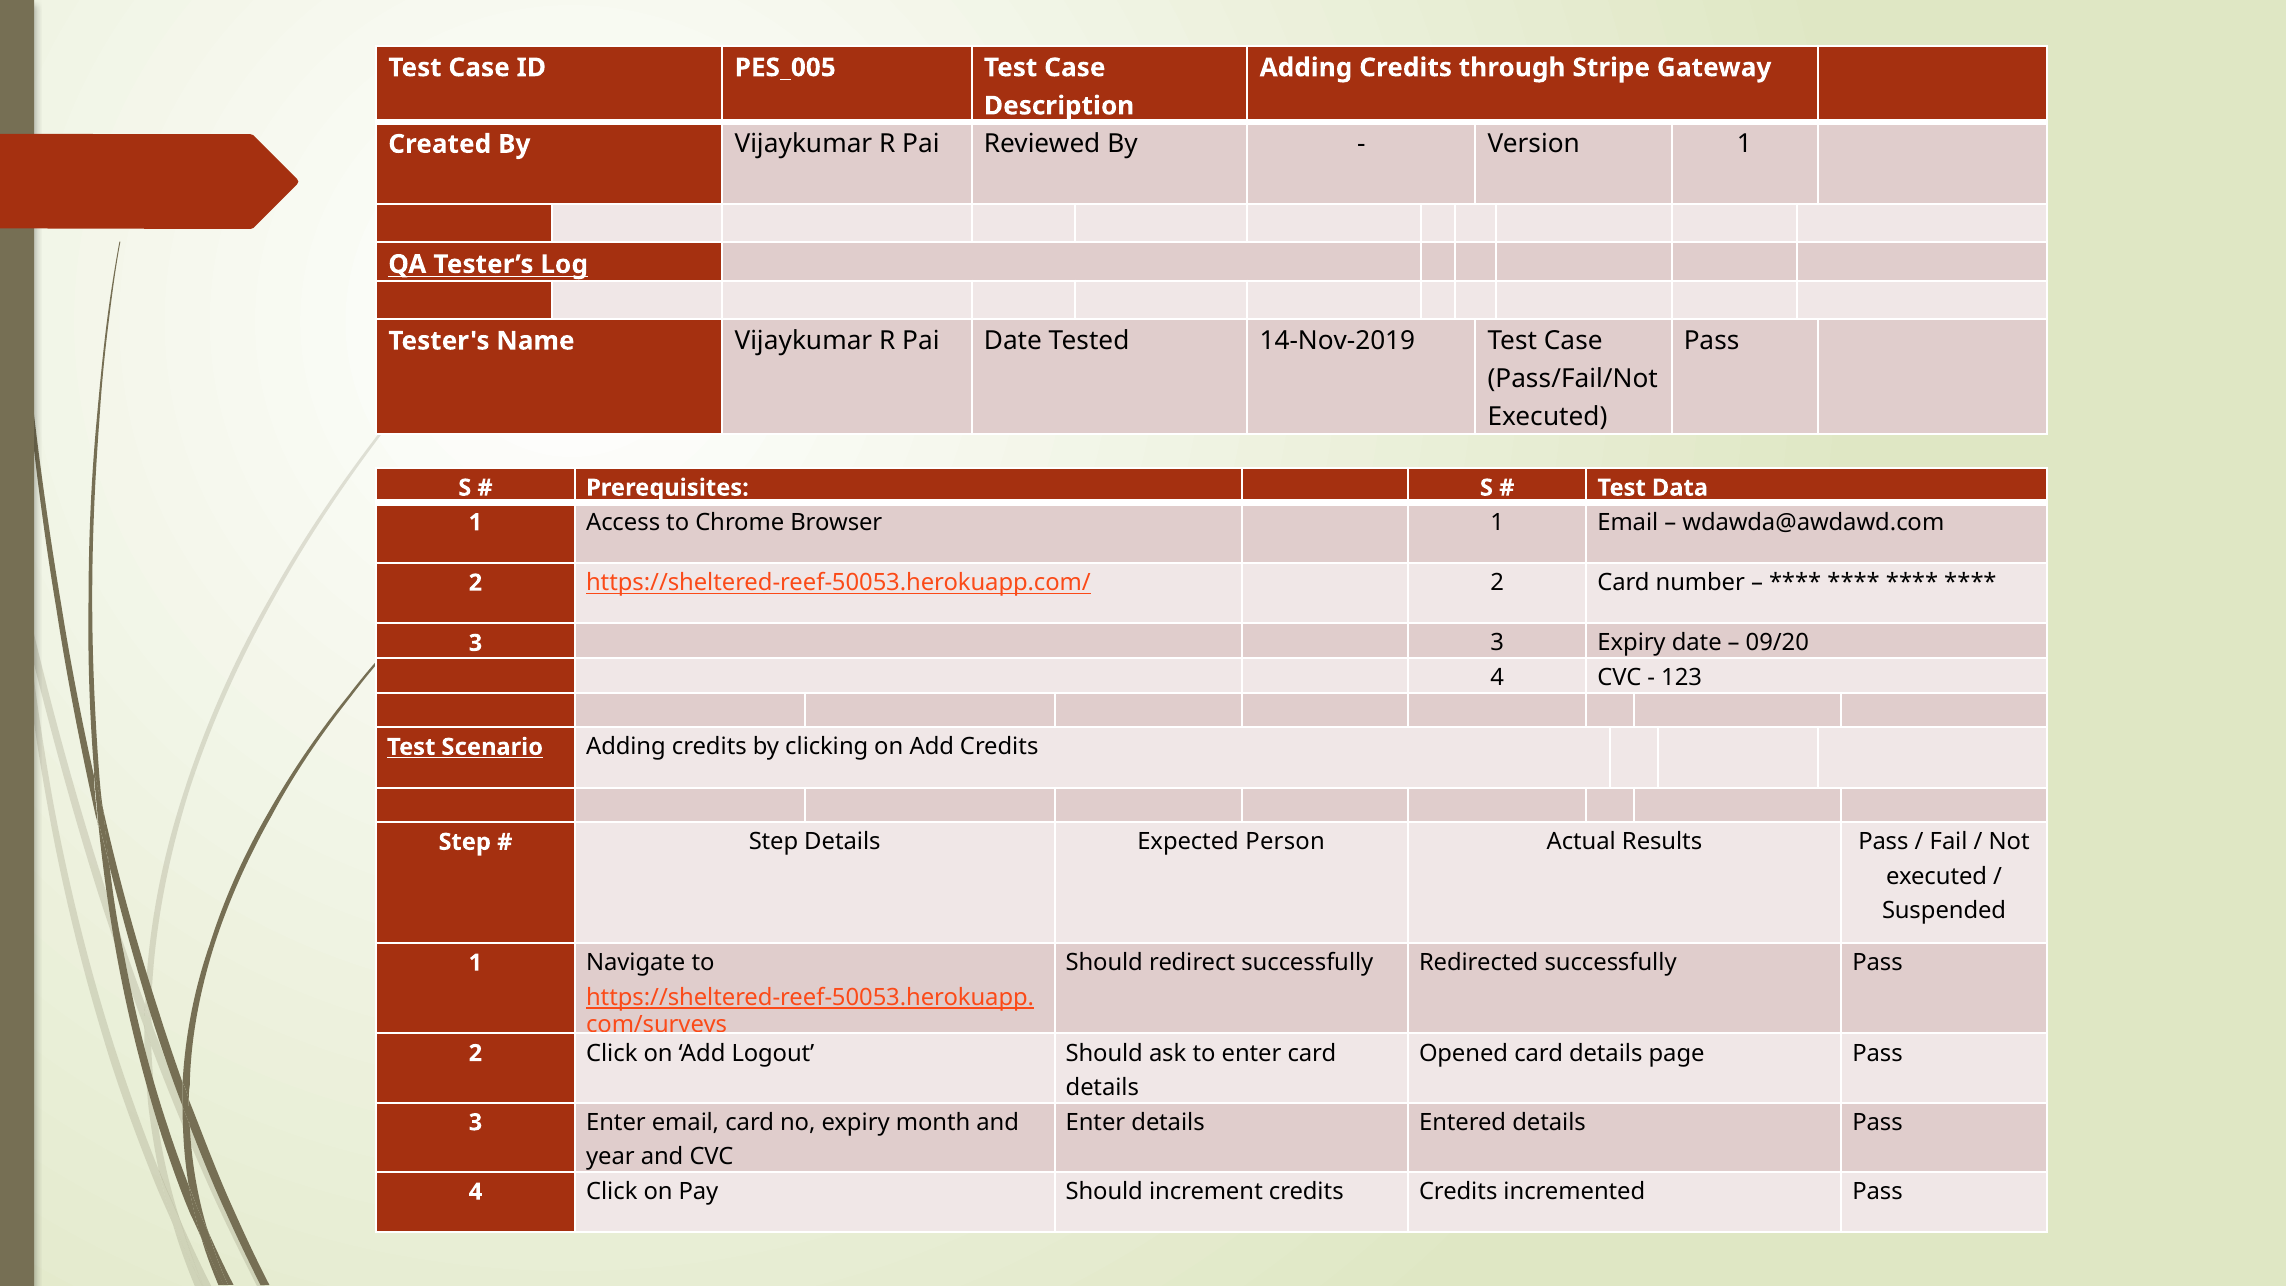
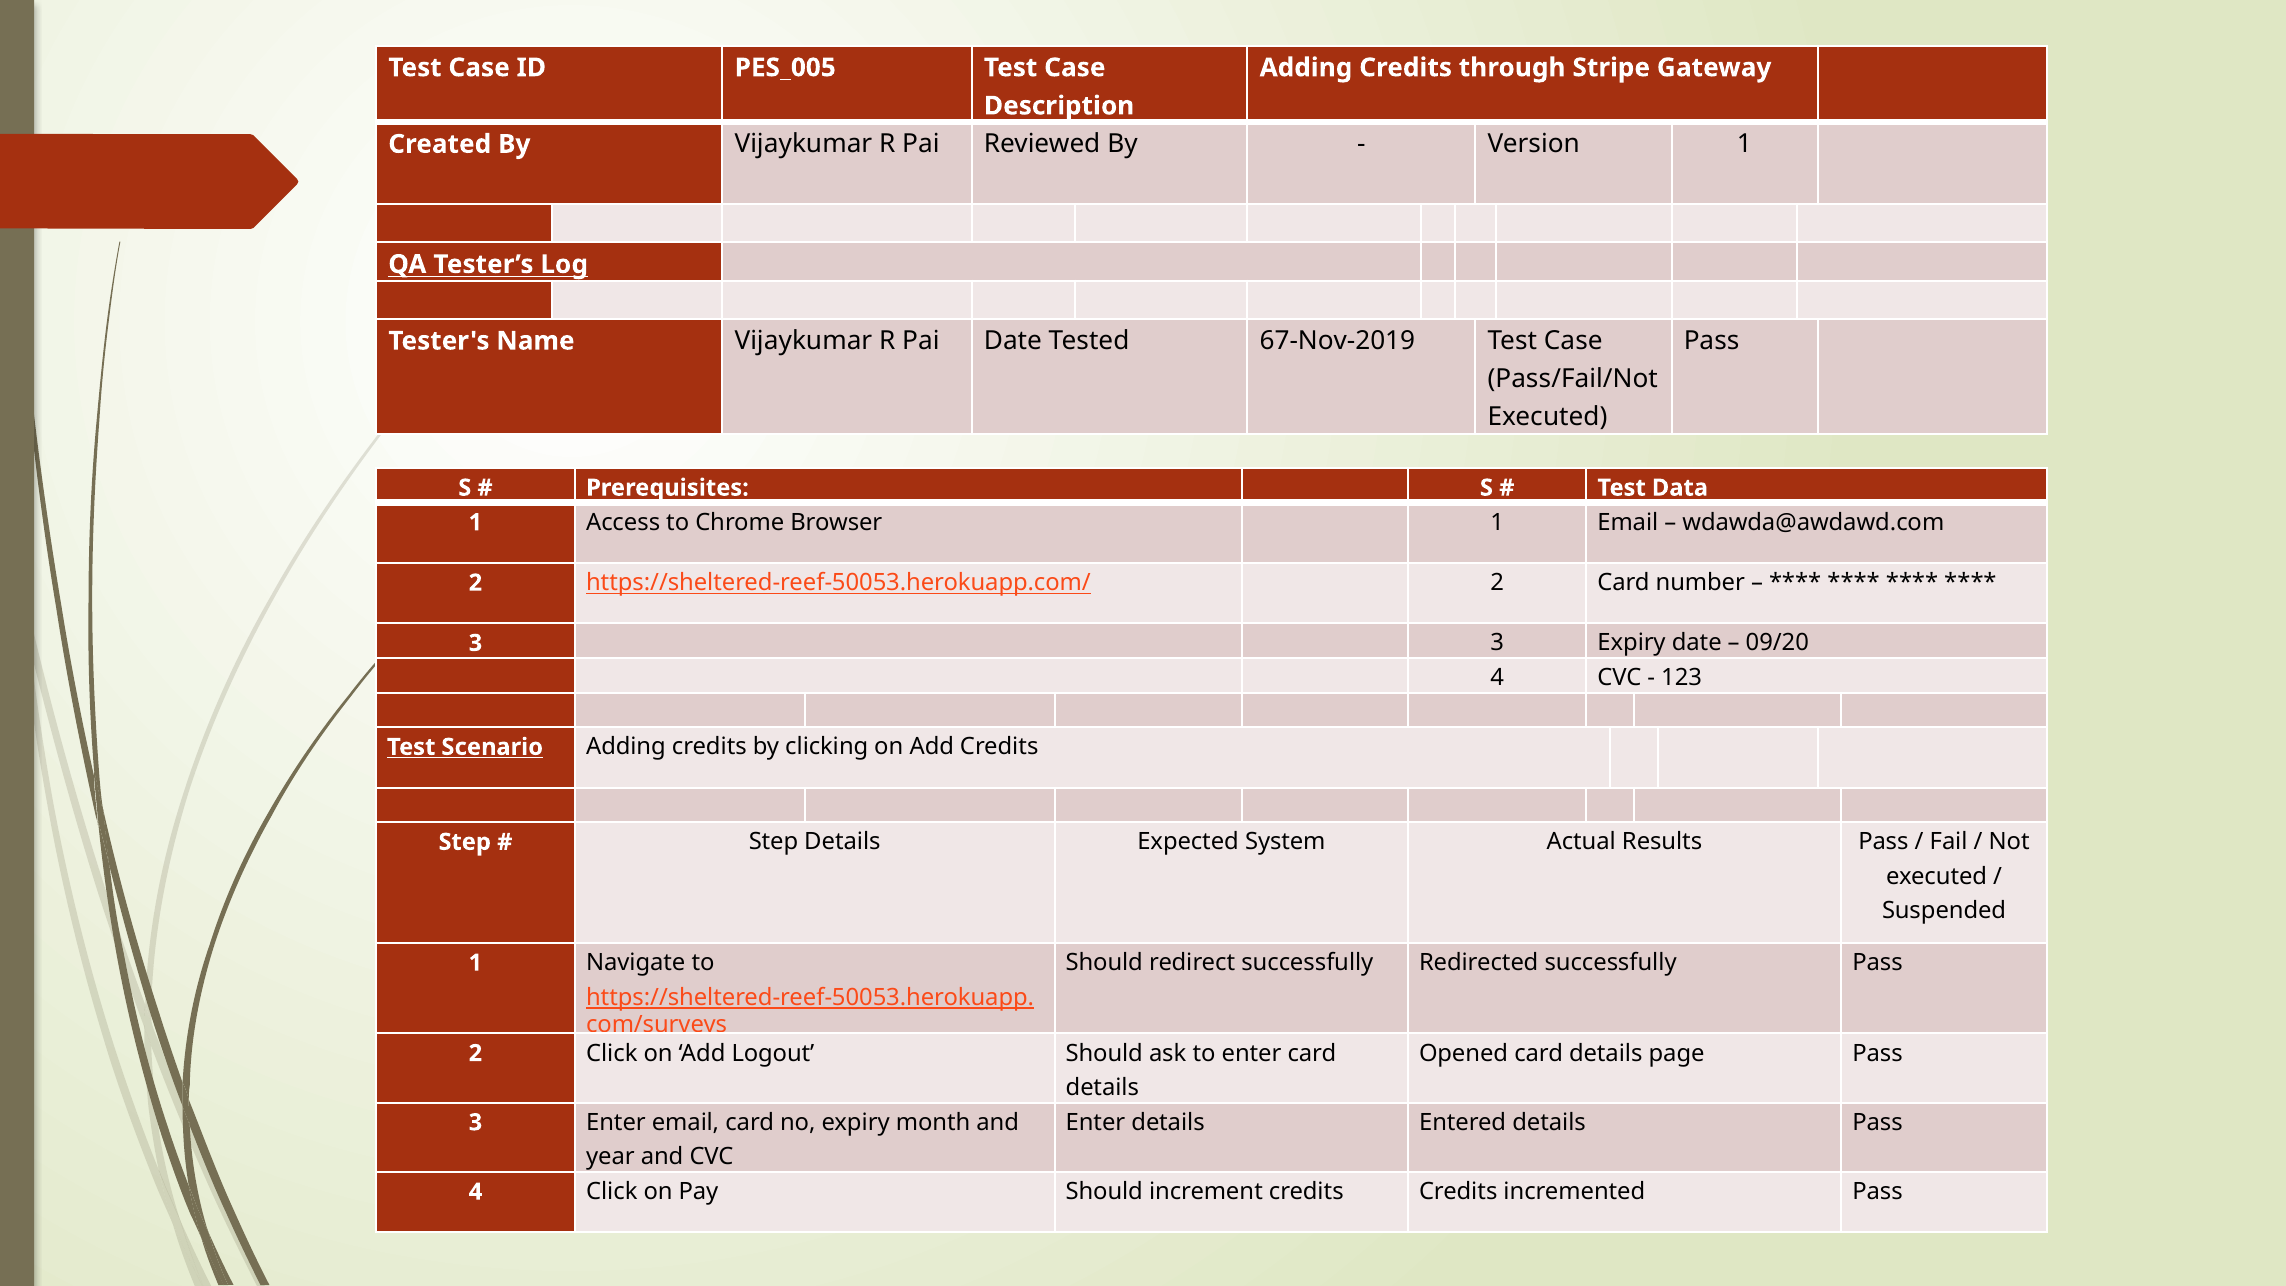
14-Nov-2019: 14-Nov-2019 -> 67-Nov-2019 (1337, 341)
Person: Person -> System (1285, 842)
